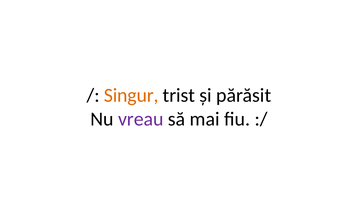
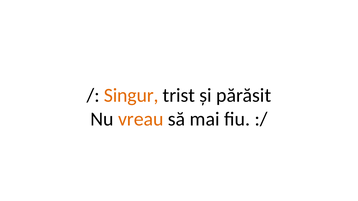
vreau colour: purple -> orange (141, 119)
